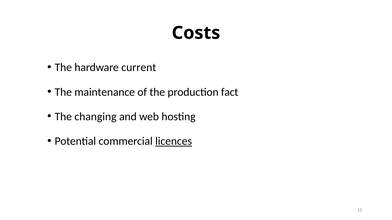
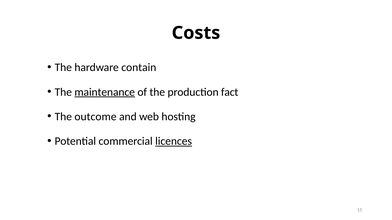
current: current -> contain (139, 68)
maintenance underline: none -> present (105, 92)
changing: changing -> outcome (95, 117)
